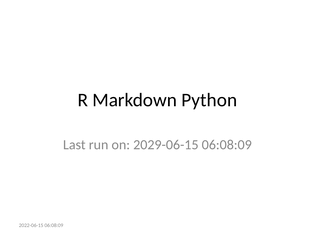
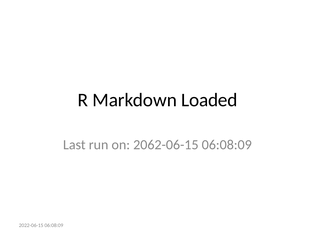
Python: Python -> Loaded (209, 100)
2029-06-15: 2029-06-15 -> 2062-06-15 (166, 145)
